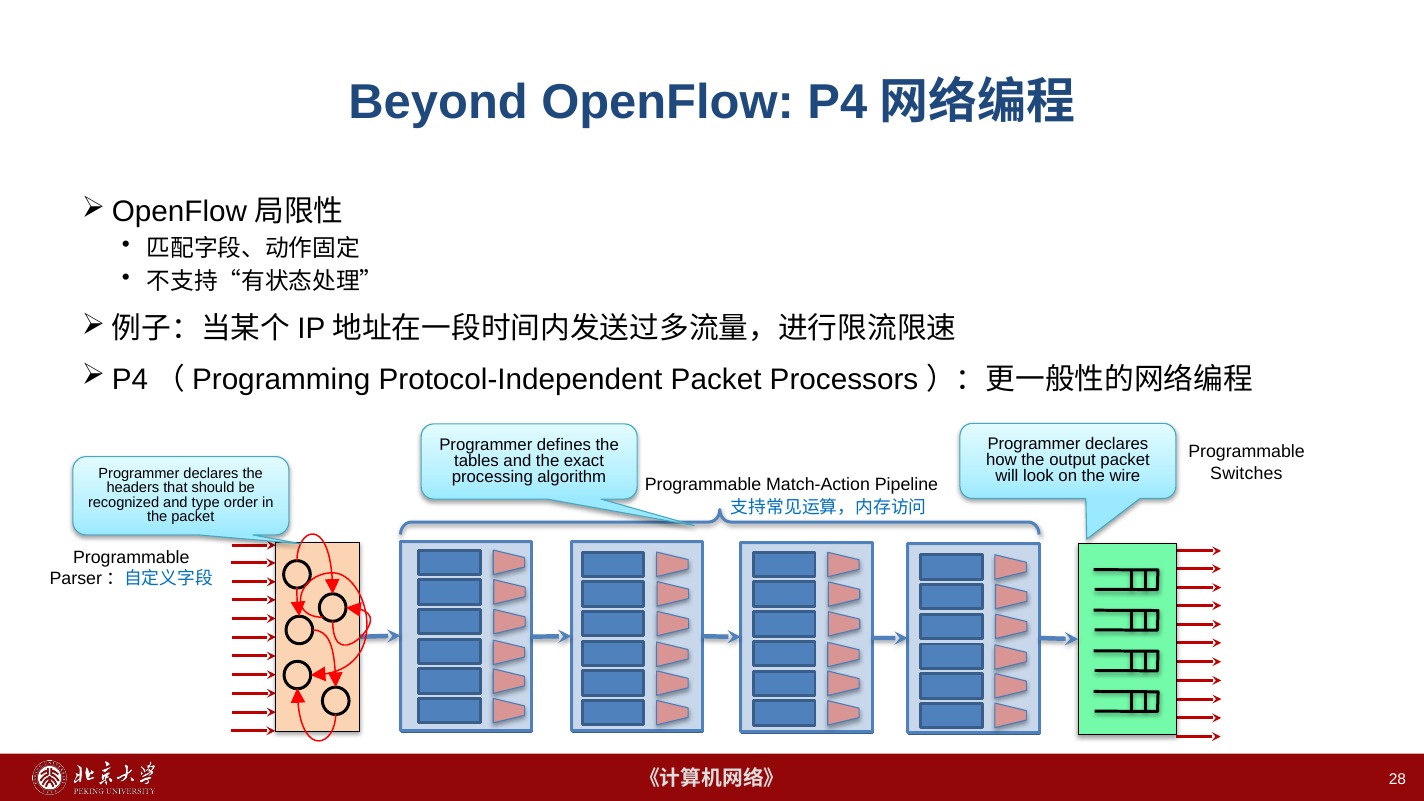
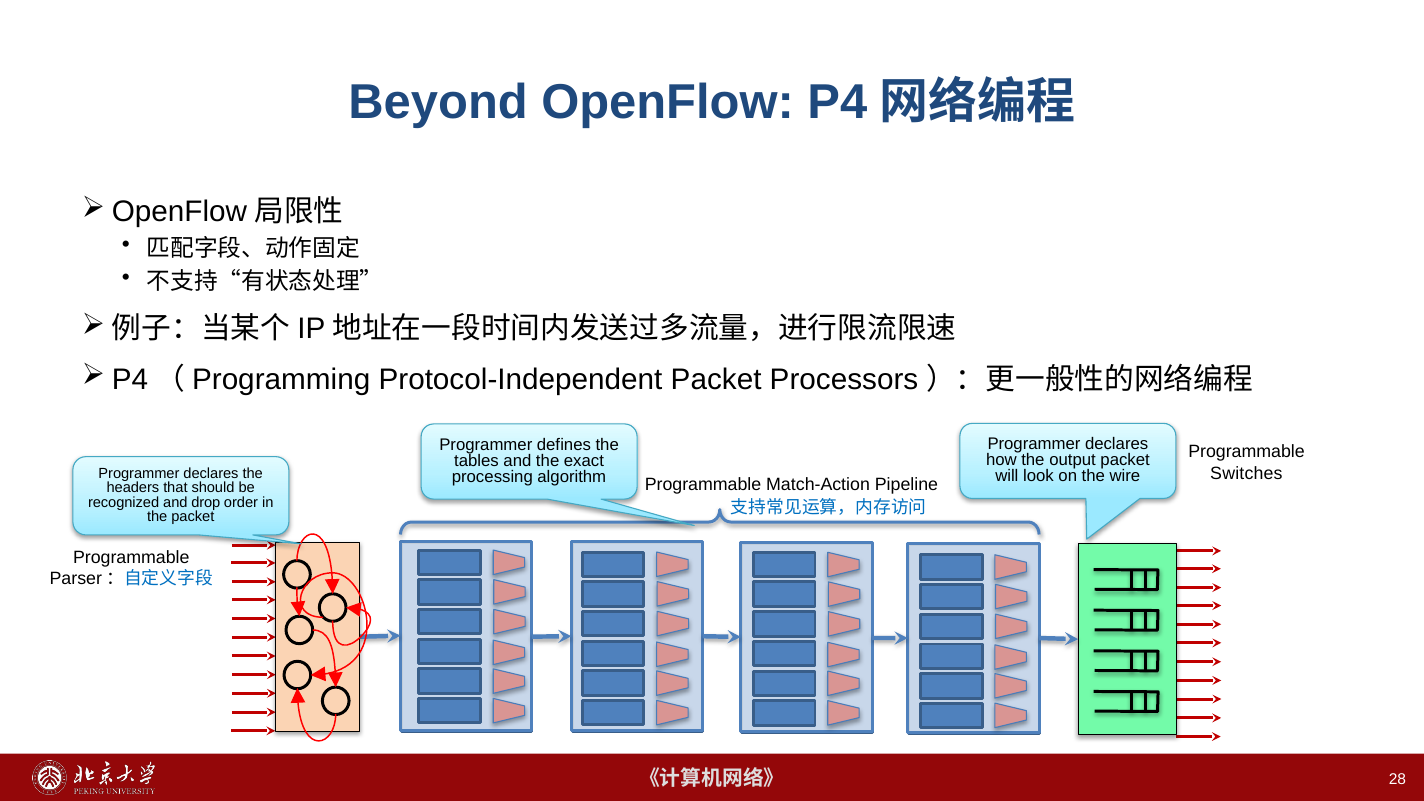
type: type -> drop (206, 502)
